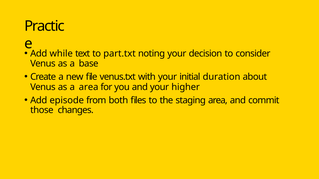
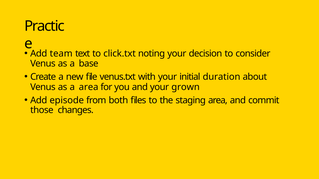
while: while -> team (61, 54)
part.txt: part.txt -> click.txt (120, 54)
higher: higher -> grown (186, 87)
